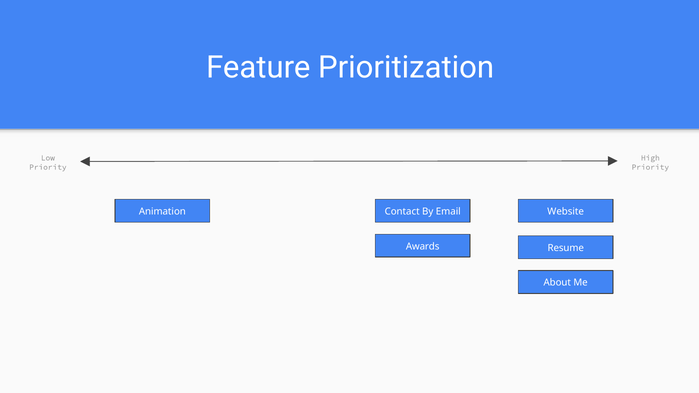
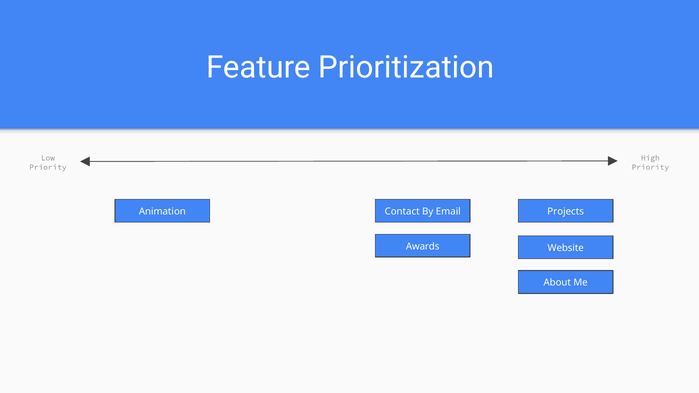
Website: Website -> Projects (566, 211)
Resume: Resume -> Website (566, 248)
